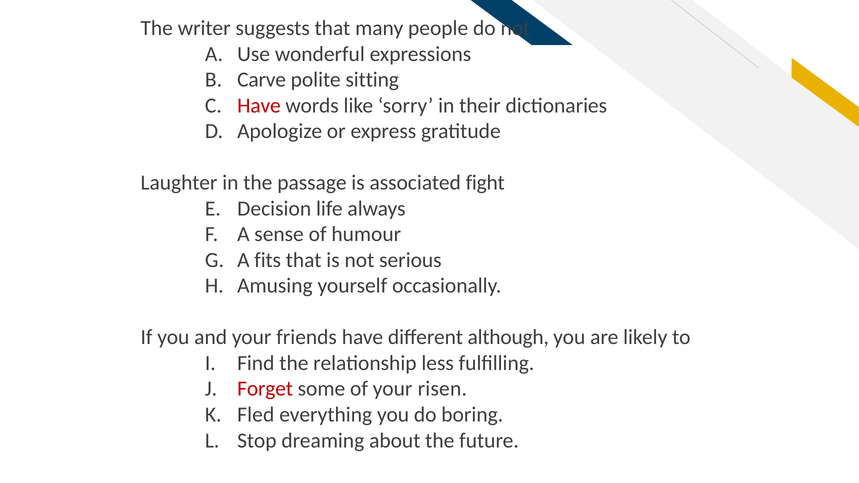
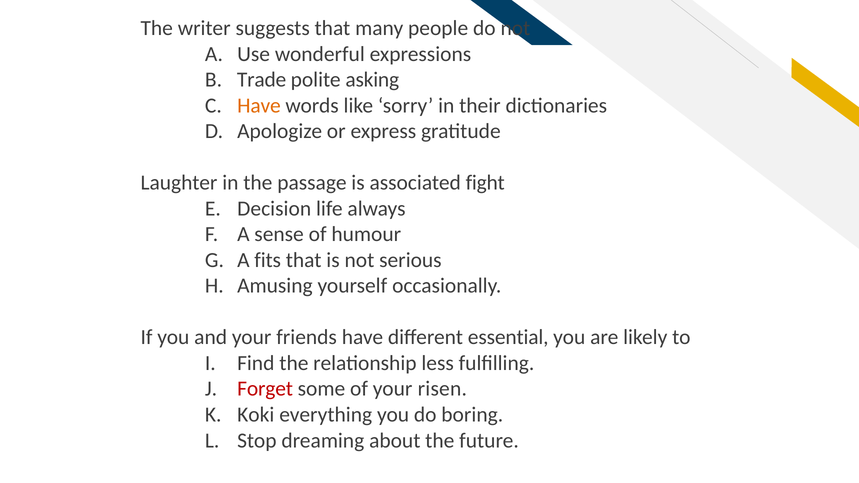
Carve: Carve -> Trade (262, 80)
sitting: sitting -> asking (372, 80)
Have colour: red -> orange (259, 106)
although: although -> essential (508, 338)
Fled: Fled -> Koki (256, 415)
